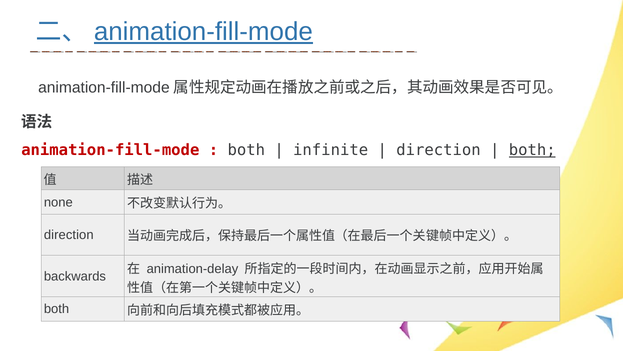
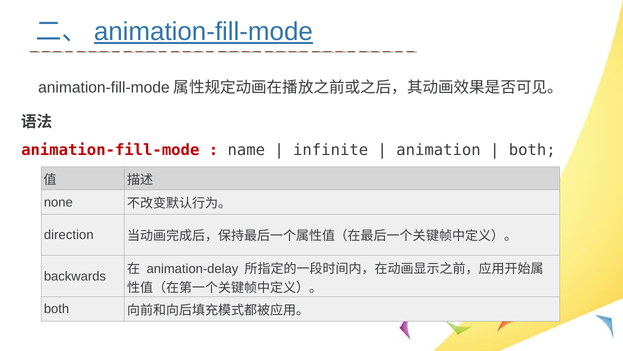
both: both -> name (246, 150)
direction: direction -> animation (438, 150)
both underline: present -> none (532, 150)
